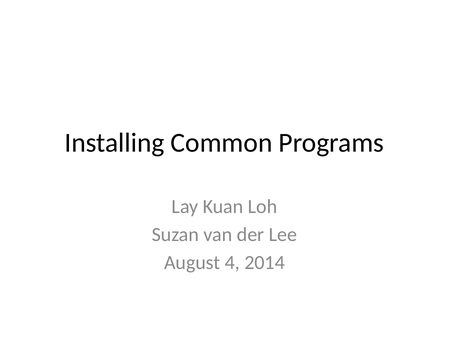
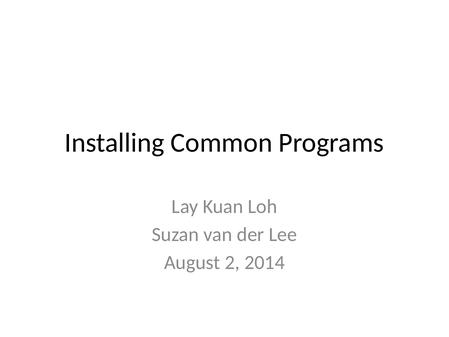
4: 4 -> 2 (232, 262)
